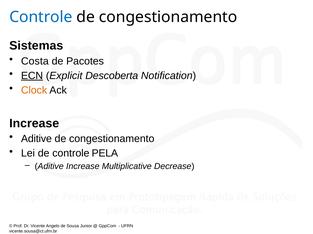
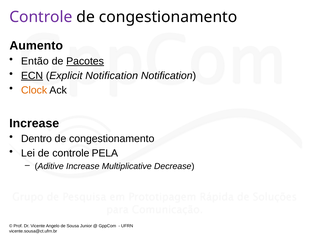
Controle colour: blue -> purple (41, 17)
Sistemas: Sistemas -> Aumento (36, 46)
Costa: Costa -> Então (35, 61)
Pacotes underline: none -> present (85, 61)
Explicit Descoberta: Descoberta -> Notification (112, 76)
Aditive: Aditive -> Dentro (36, 139)
